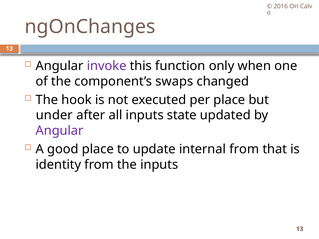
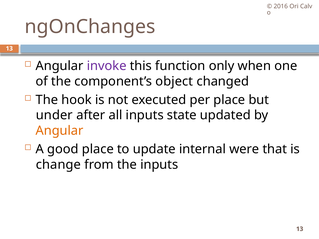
swaps: swaps -> object (174, 81)
Angular colour: purple -> orange (60, 131)
internal from: from -> were (244, 149)
identity: identity -> change (58, 165)
